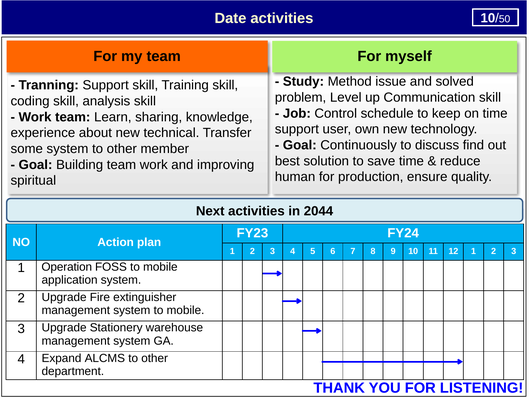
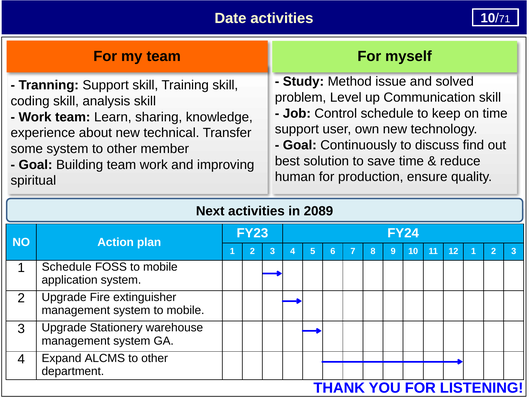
50: 50 -> 71 (505, 19)
2044: 2044 -> 2089 (318, 211)
1 Operation: Operation -> Schedule (67, 267)
